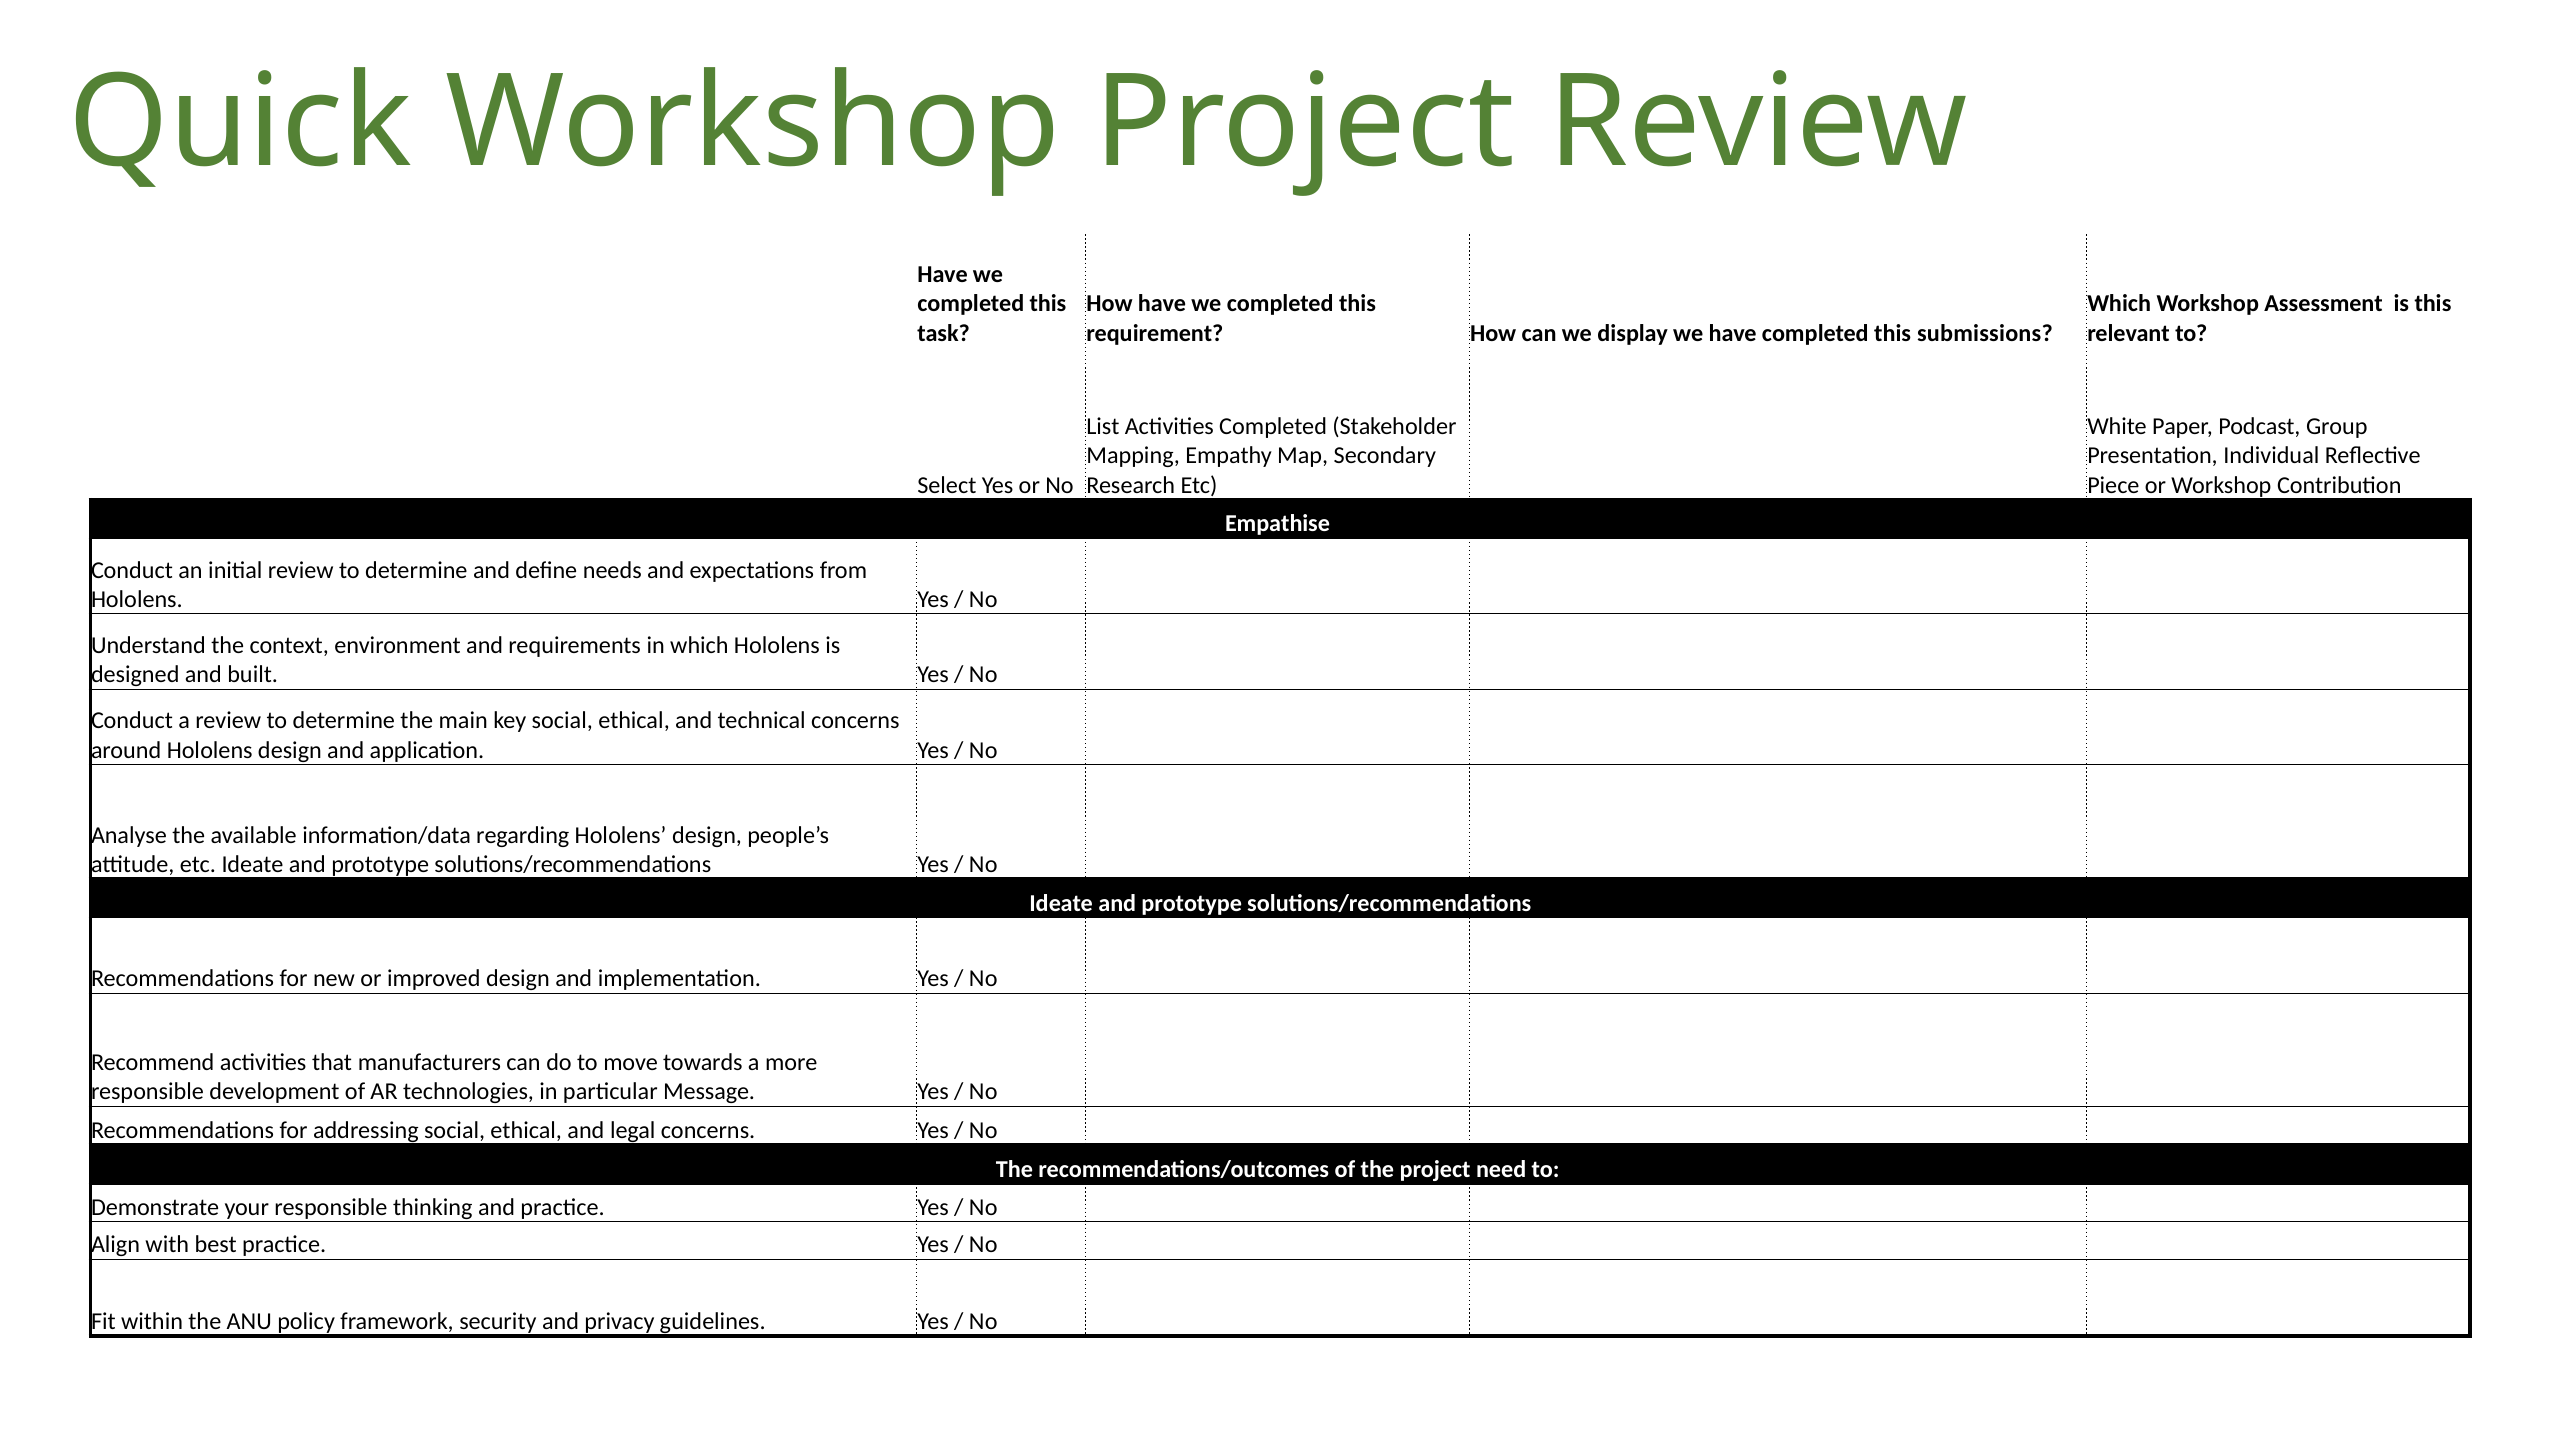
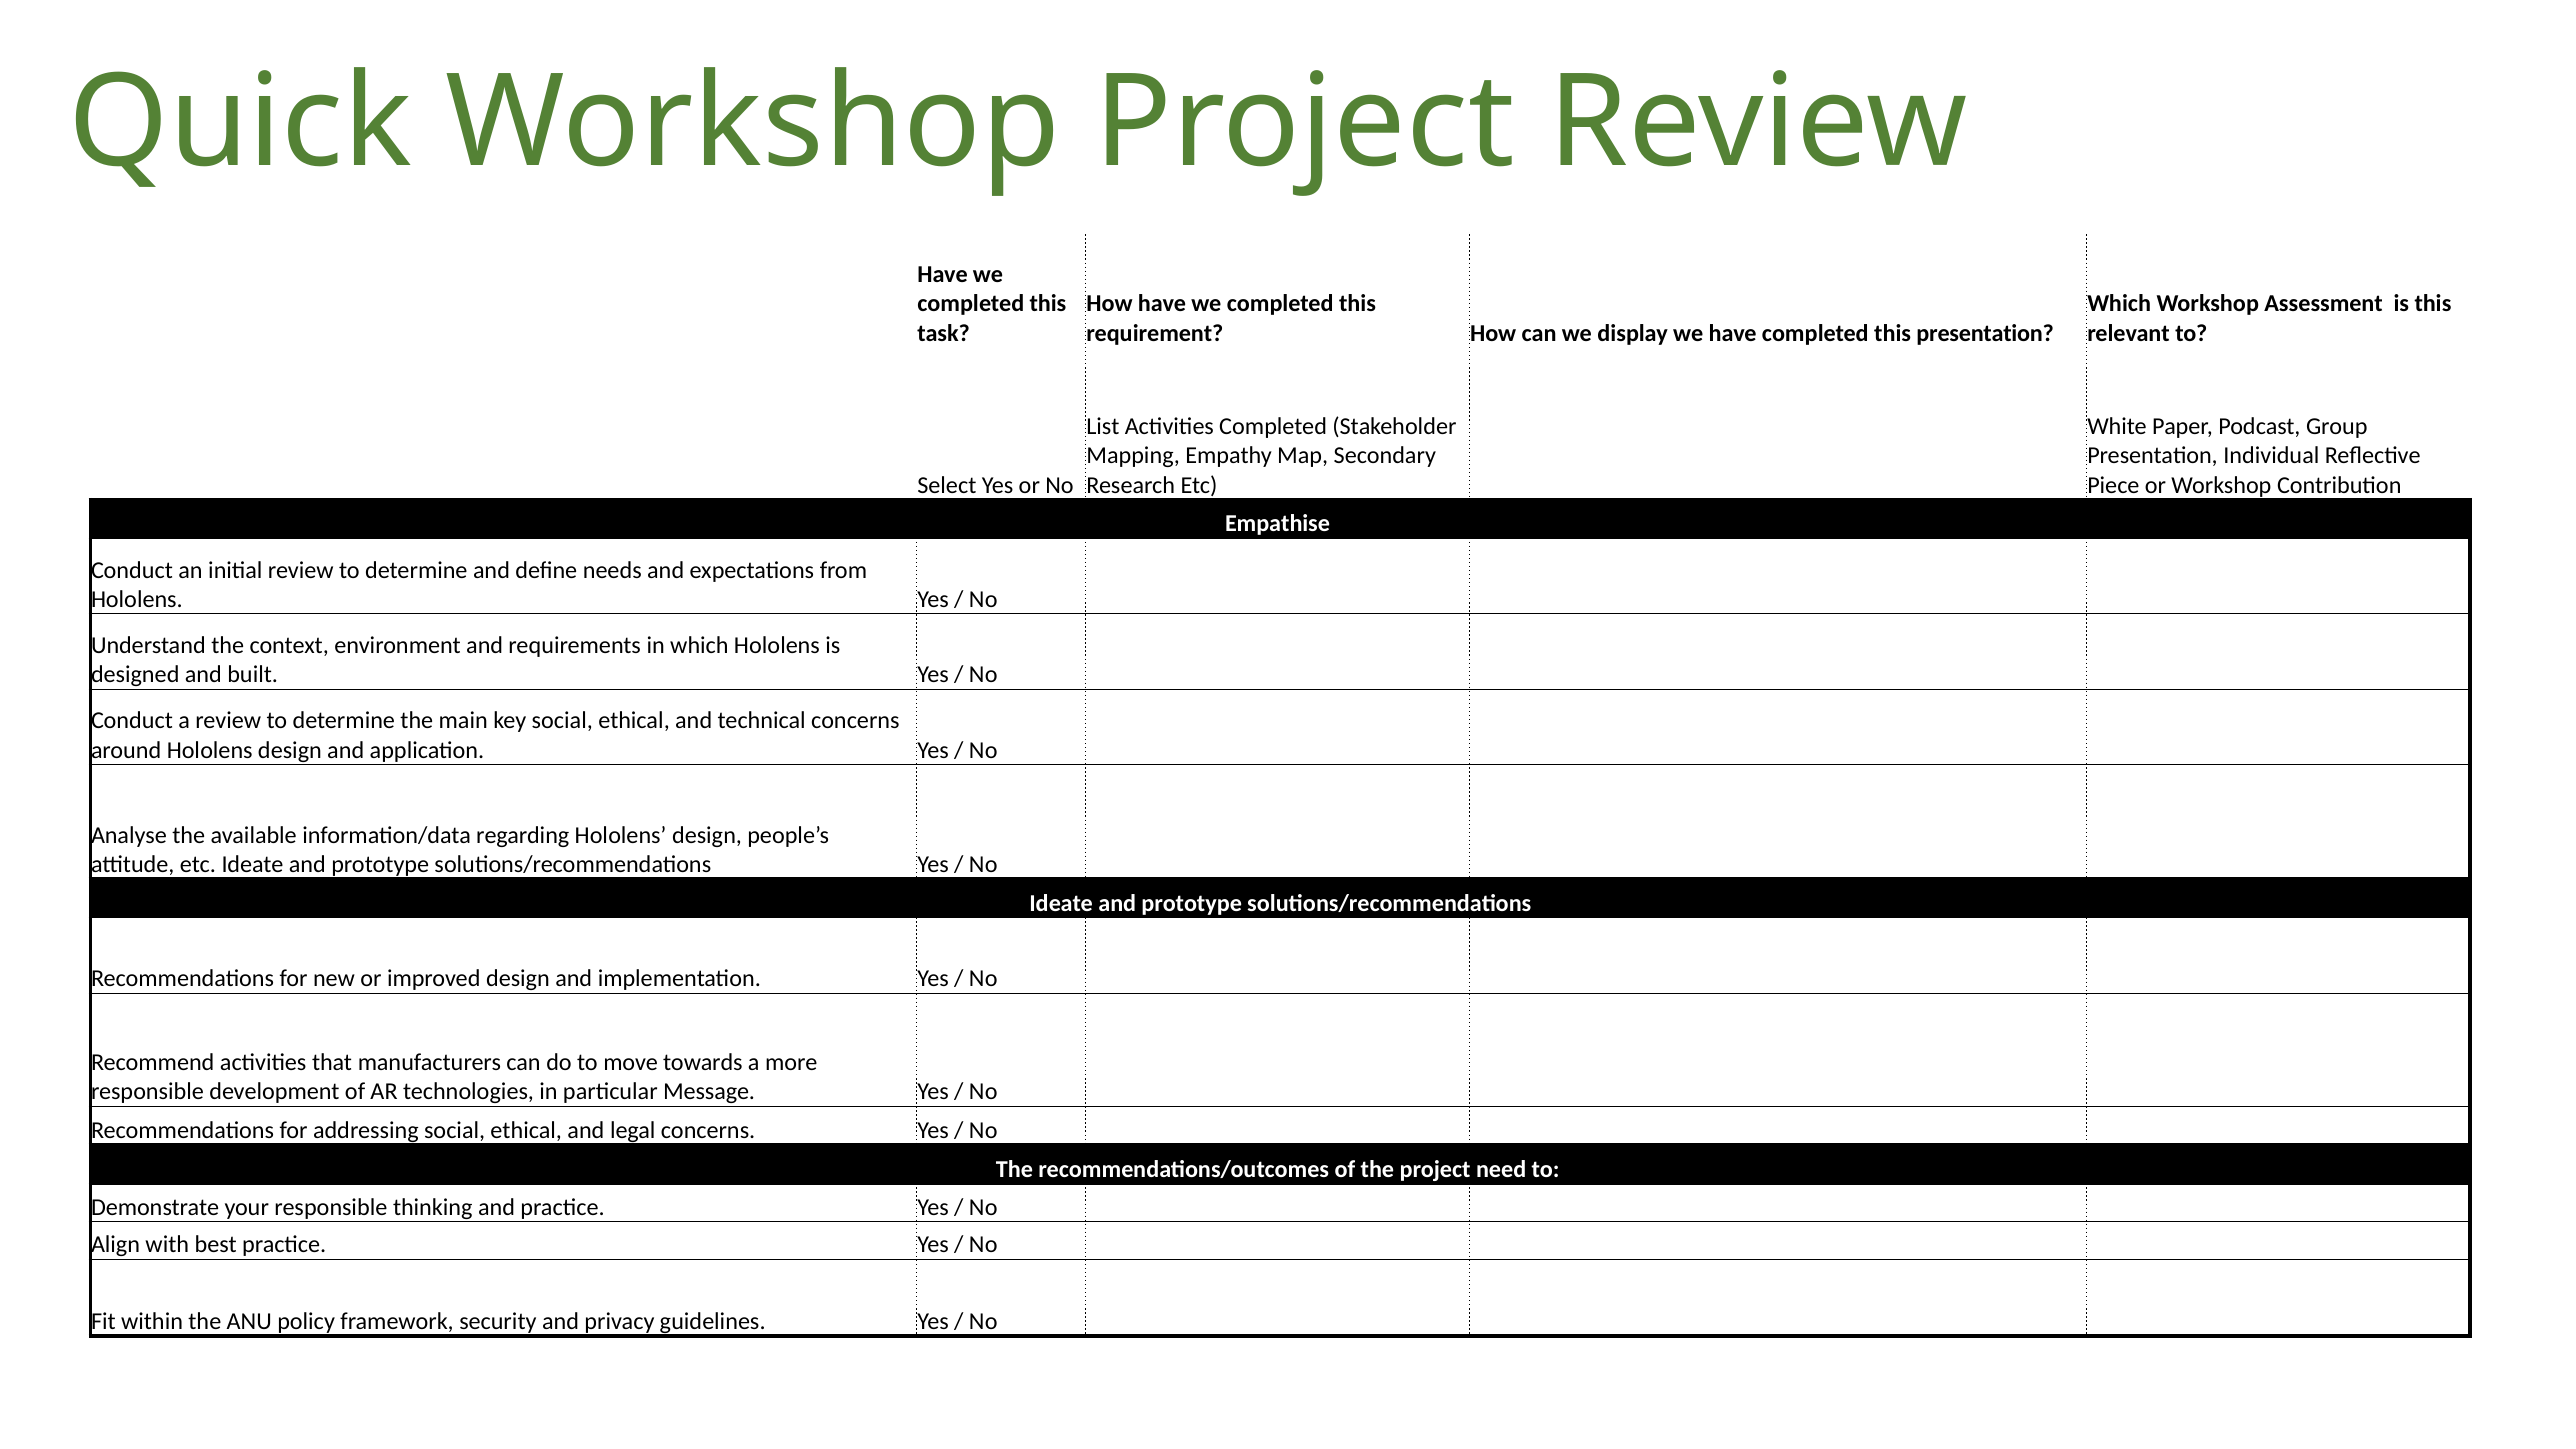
this submissions: submissions -> presentation (1985, 333)
